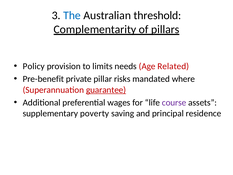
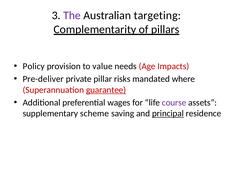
The colour: blue -> purple (72, 15)
threshold: threshold -> targeting (157, 15)
limits: limits -> value (102, 66)
Related: Related -> Impacts (173, 66)
Pre-benefit: Pre-benefit -> Pre-deliver (43, 79)
poverty: poverty -> scheme (95, 113)
principal underline: none -> present (168, 113)
